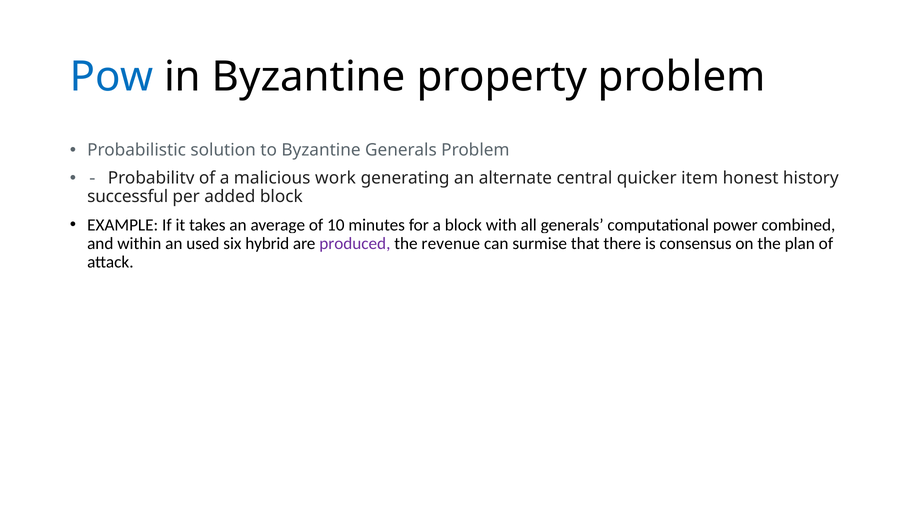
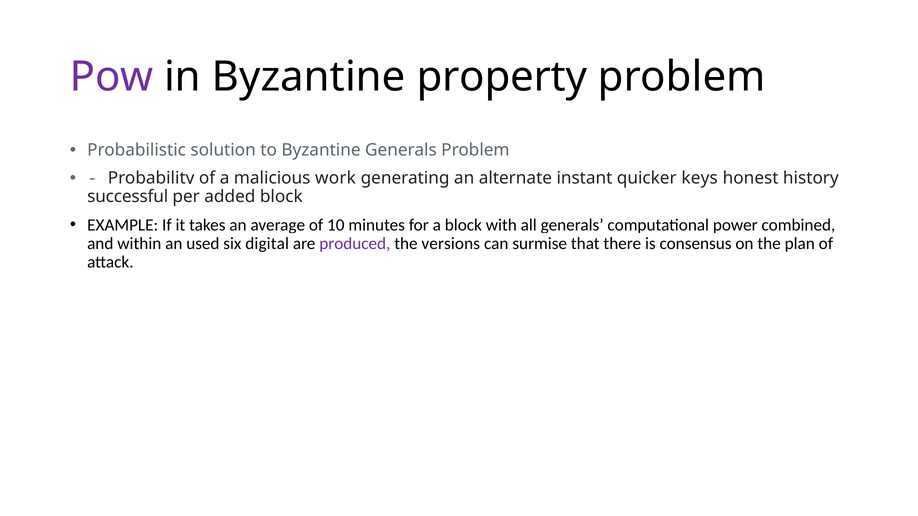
Pow colour: blue -> purple (112, 77)
central: central -> instant (584, 178)
item: item -> keys (700, 178)
hybrid: hybrid -> digital (267, 244)
revenue: revenue -> versions (451, 244)
